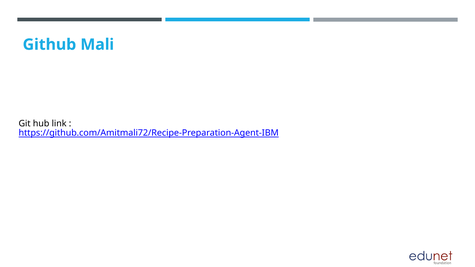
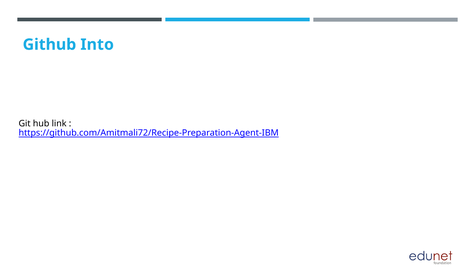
Mali: Mali -> Into (97, 45)
